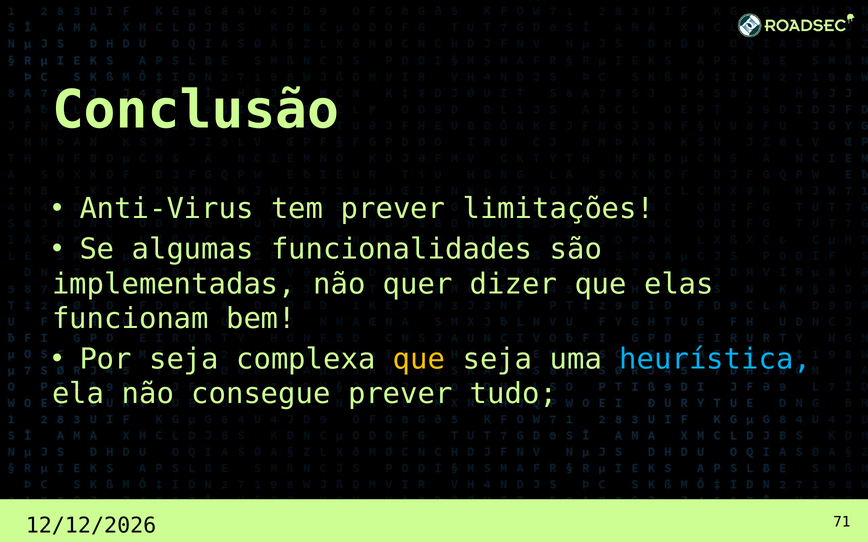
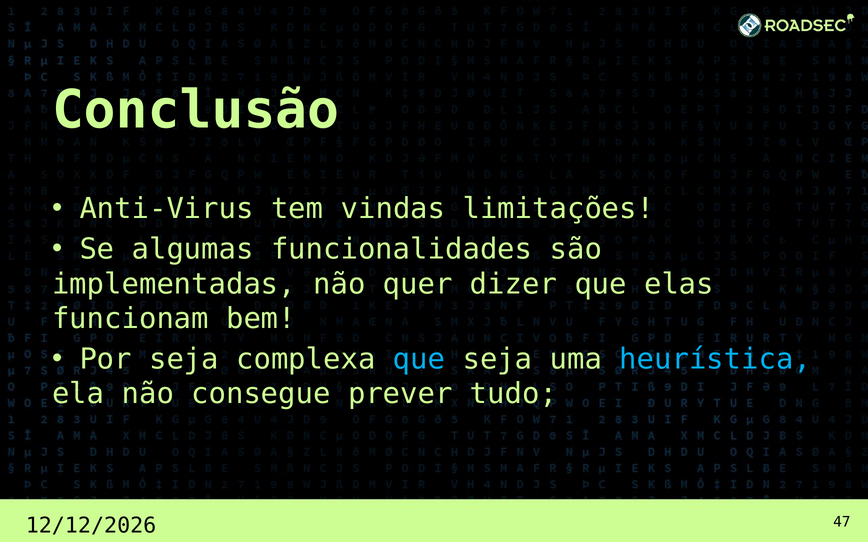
tem prever: prever -> vindas (393, 209)
que colour: yellow -> light blue (419, 359)
71: 71 -> 47 (842, 523)
